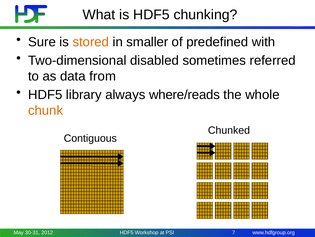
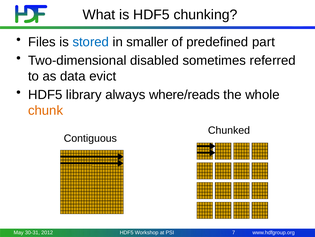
Sure: Sure -> Files (42, 42)
stored colour: orange -> blue (91, 42)
with: with -> part (264, 42)
from: from -> evict (103, 76)
